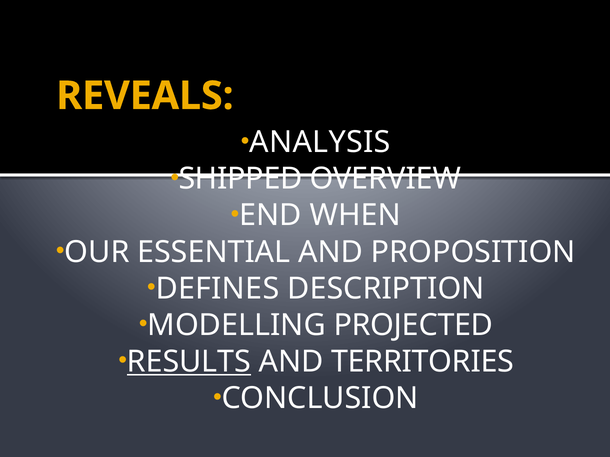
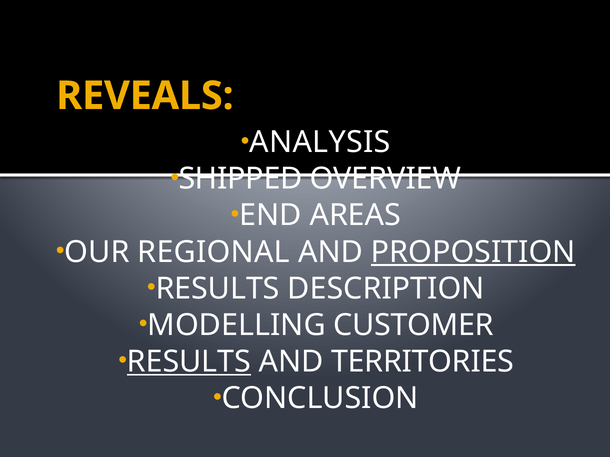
WHEN: WHEN -> AREAS (355, 216)
ESSENTIAL: ESSENTIAL -> REGIONAL (214, 252)
PROPOSITION underline: none -> present (473, 252)
DEFINES: DEFINES -> RESULTS (218, 289)
PROJECTED: PROJECTED -> CUSTOMER (413, 325)
